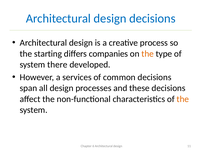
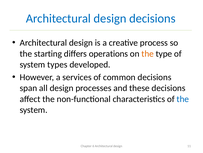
companies: companies -> operations (108, 53)
there: there -> types (57, 64)
the colour: orange -> blue (183, 99)
